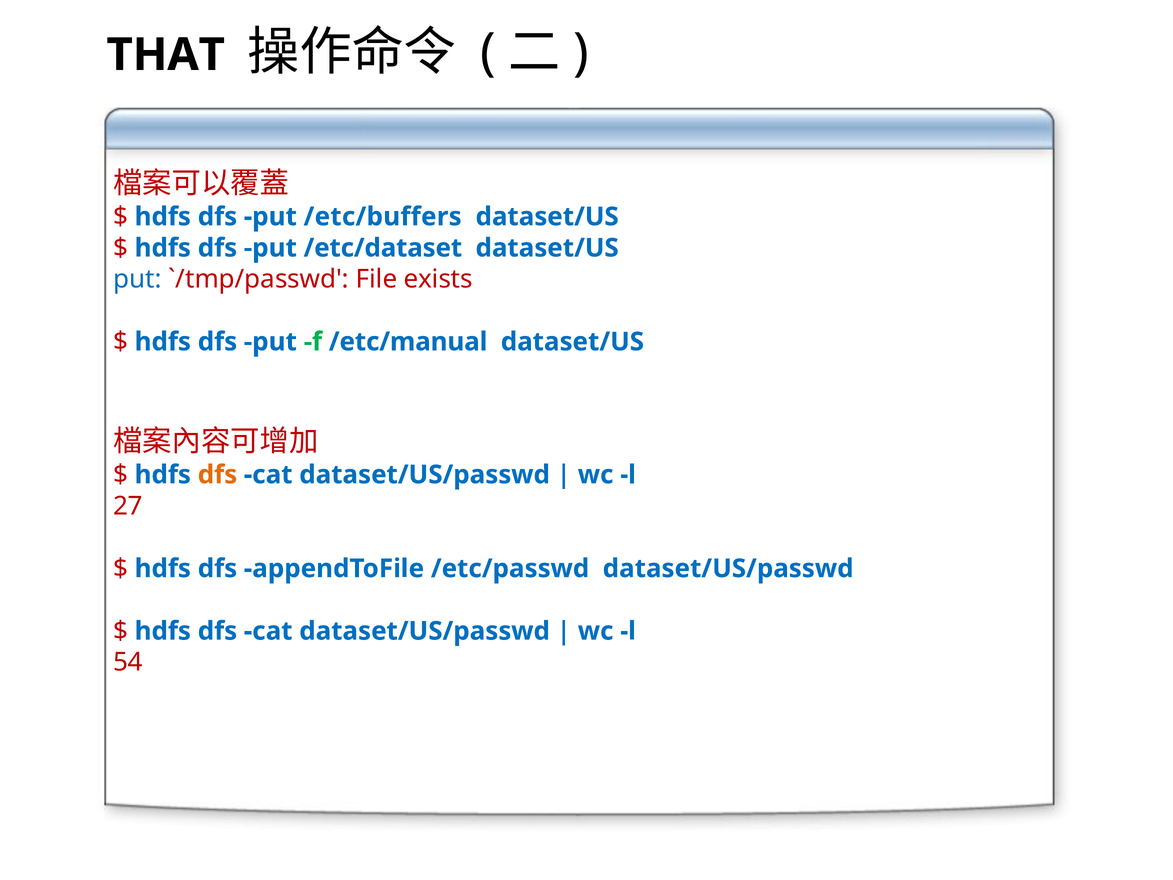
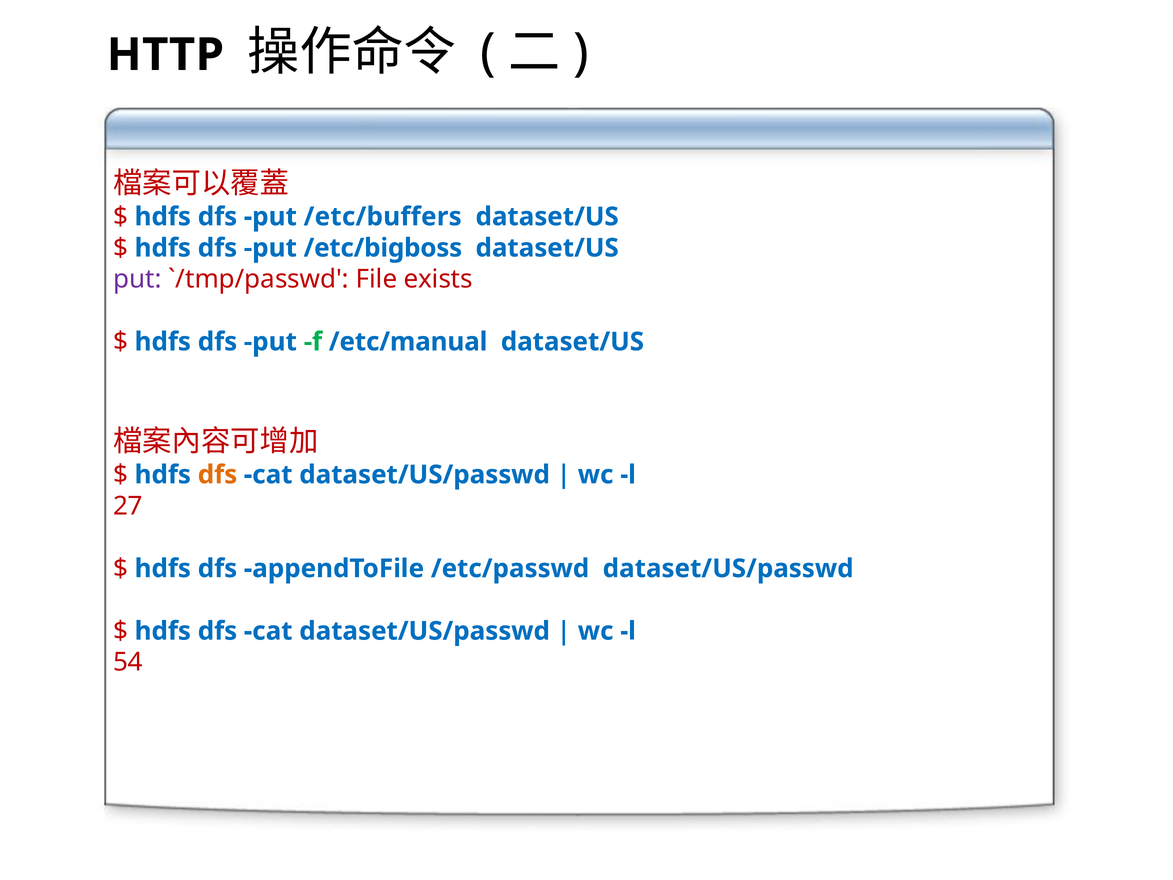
THAT: THAT -> HTTP (165, 55)
/etc/dataset: /etc/dataset -> /etc/bigboss (383, 248)
put colour: blue -> purple (137, 279)
